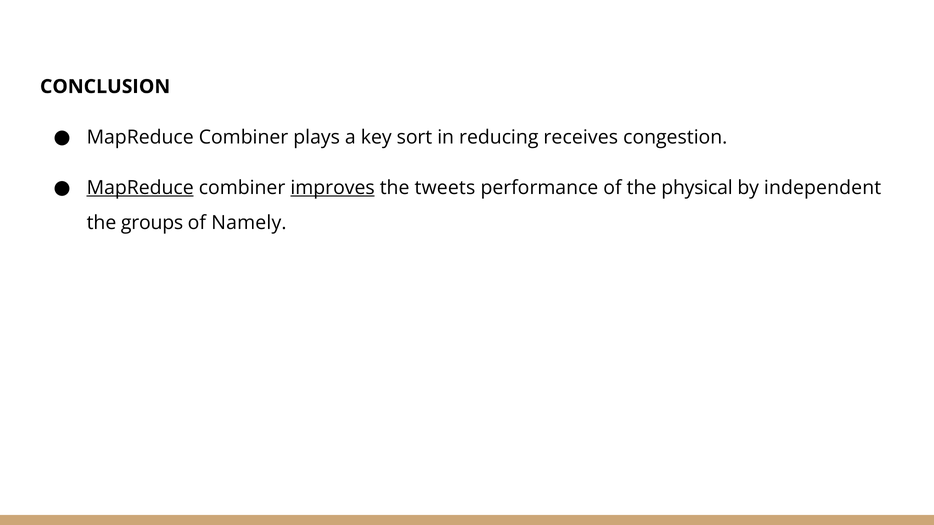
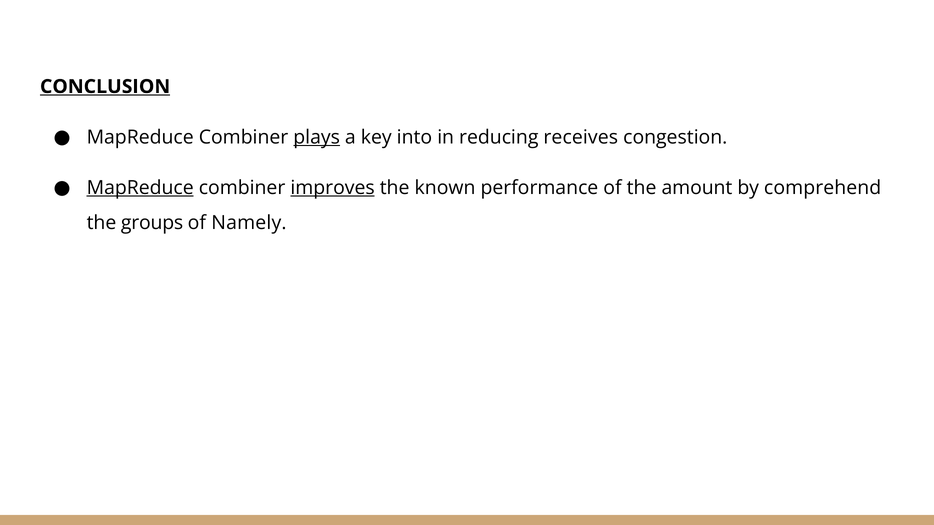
CONCLUSION underline: none -> present (105, 87)
plays underline: none -> present (317, 137)
sort: sort -> into (414, 137)
tweets: tweets -> known (445, 188)
physical: physical -> amount (697, 188)
independent: independent -> comprehend (823, 188)
